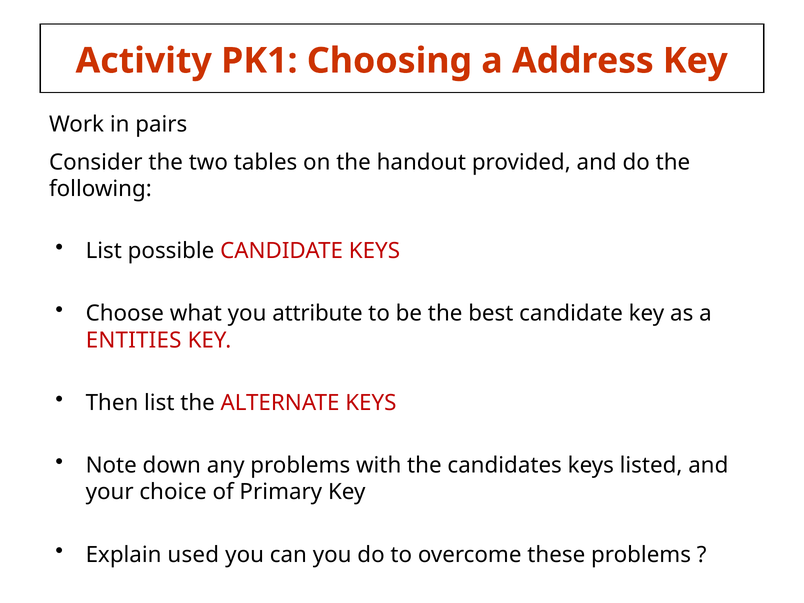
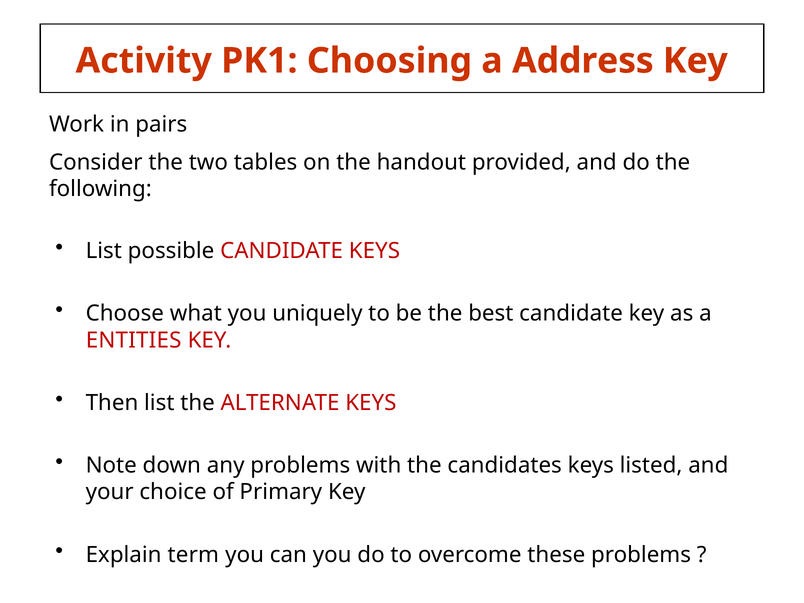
attribute: attribute -> uniquely (317, 313)
used: used -> term (193, 555)
